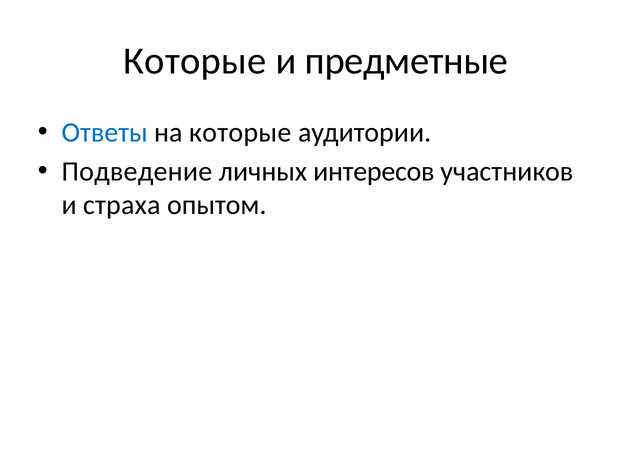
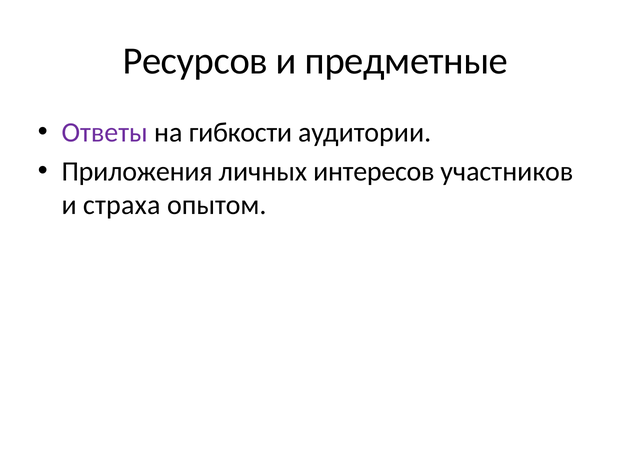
Которые: Которые -> Ресурсов (195, 61)
Ответы colour: blue -> purple (105, 132)
на которые: которые -> гибкости (240, 132)
Подведение: Подведение -> Приложения (137, 172)
